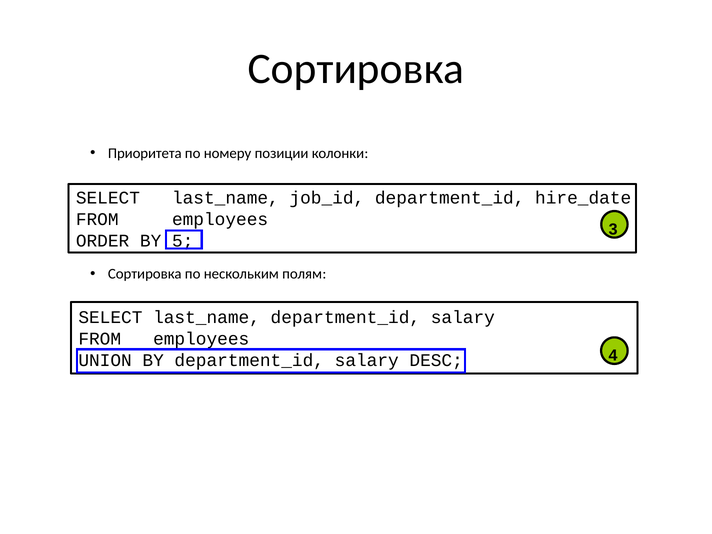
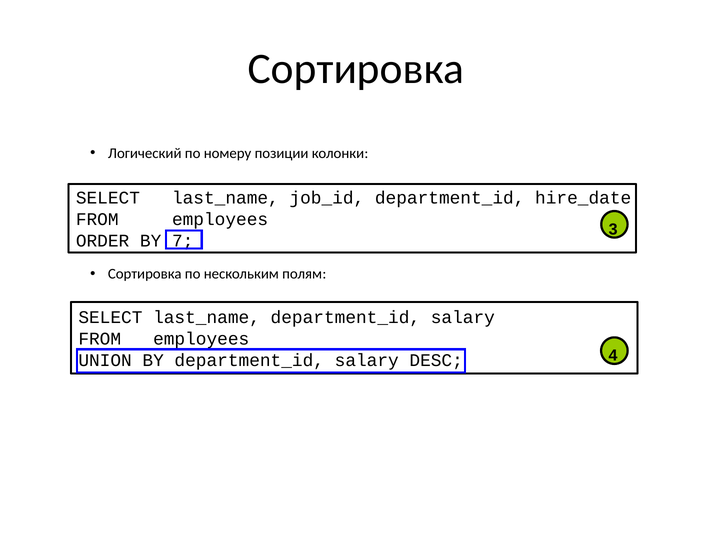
Приоритета: Приоритета -> Логический (145, 153)
5: 5 -> 7 (183, 241)
